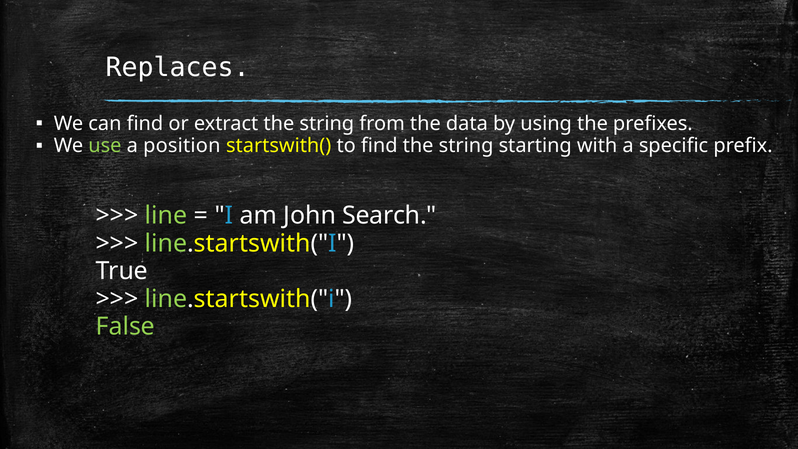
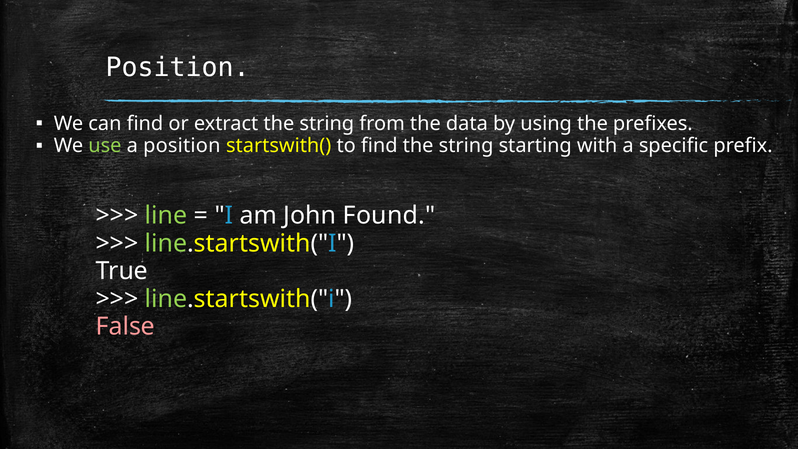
Replaces: Replaces -> Position (178, 67)
Search: Search -> Found (389, 216)
False colour: light green -> pink (125, 327)
